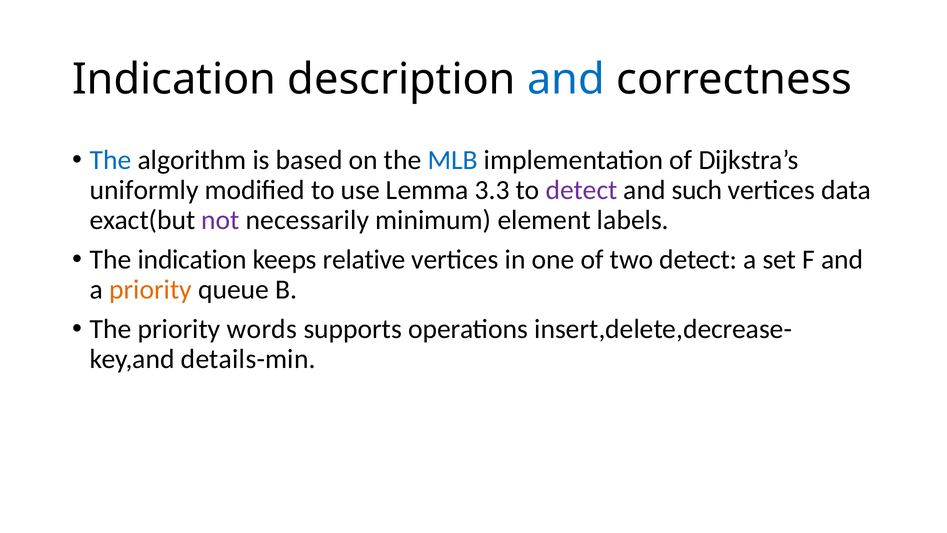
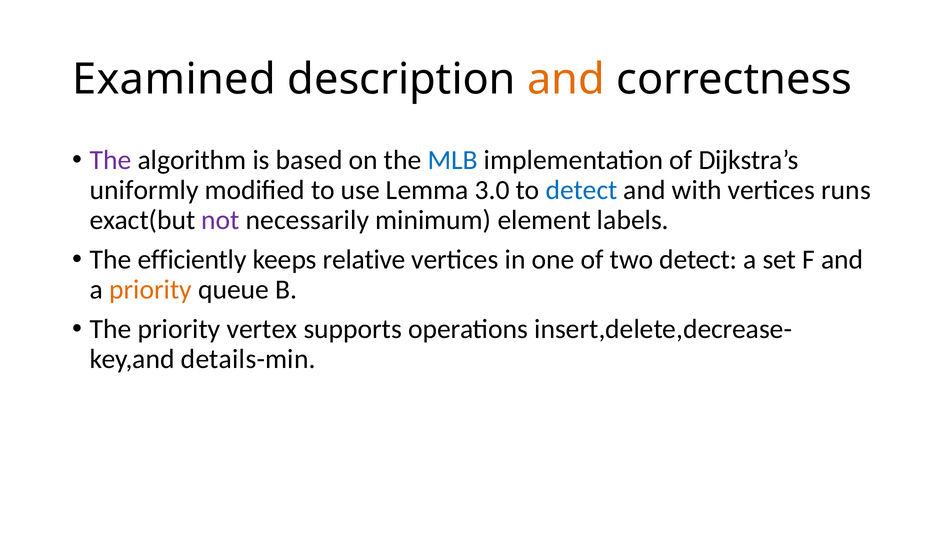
Indication: Indication -> Examined (174, 80)
and colour: blue -> orange (566, 80)
The colour: blue -> purple (111, 160)
3.3: 3.3 -> 3.0 (492, 190)
detect colour: purple -> blue (582, 190)
such: such -> with (697, 190)
data: data -> runs (846, 190)
The indication: indication -> efficiently (192, 259)
words: words -> vertex (262, 329)
